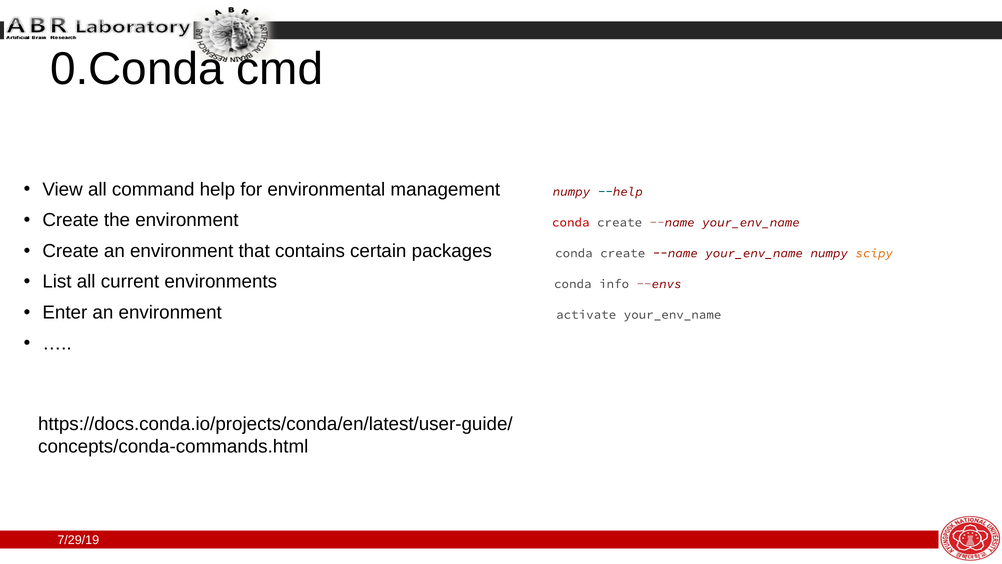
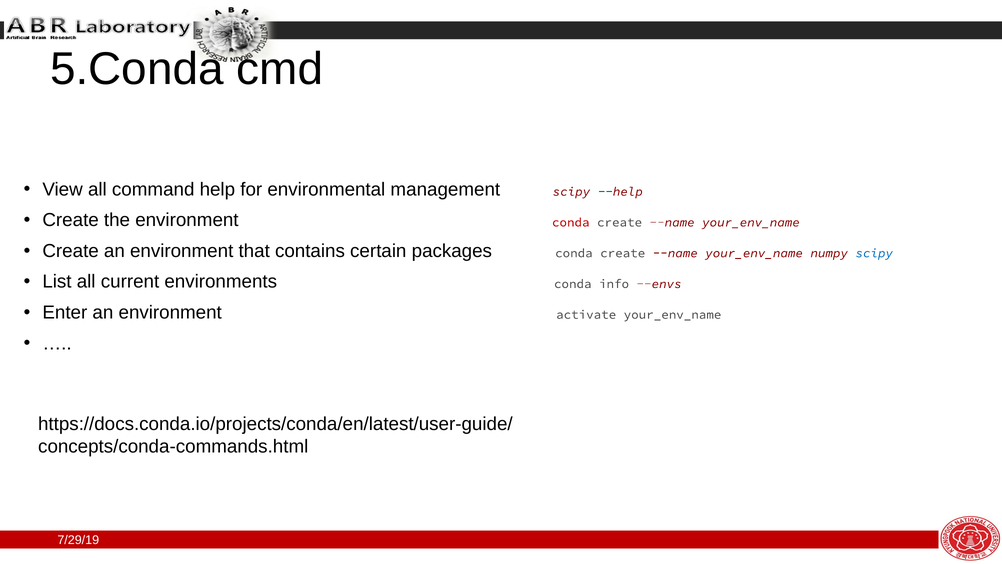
0.Conda: 0.Conda -> 5.Conda (137, 69)
management numpy: numpy -> scipy (572, 191)
scipy colour: orange -> blue (874, 253)
